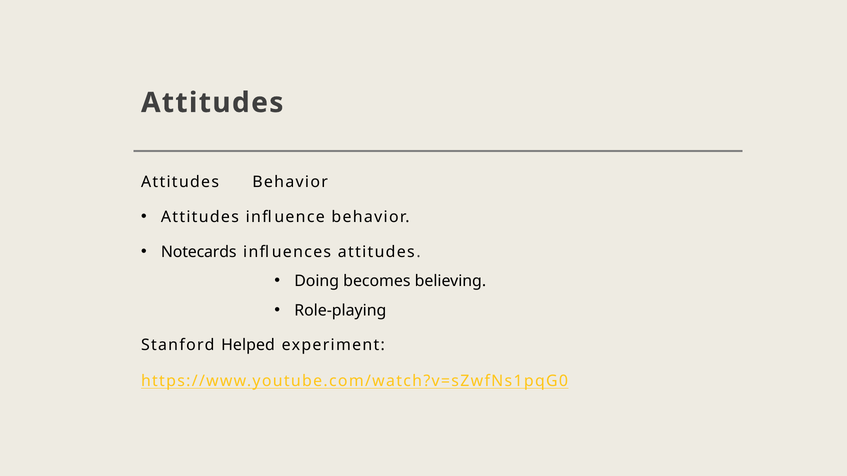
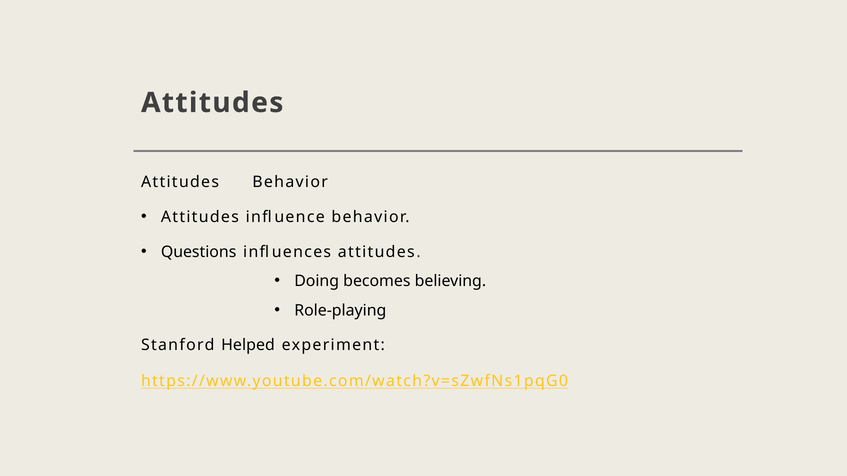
Notecards: Notecards -> Questions (199, 252)
